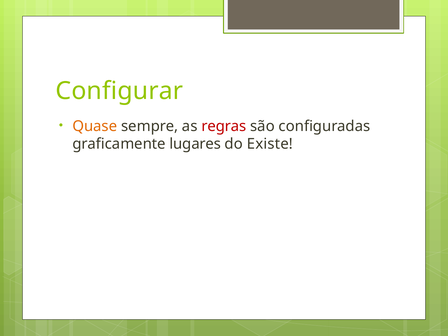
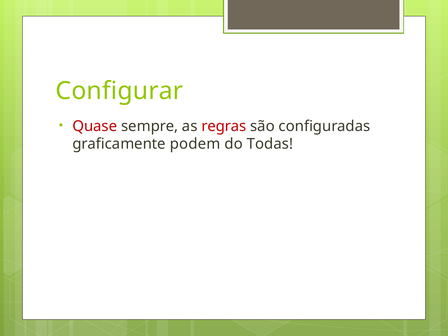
Quase colour: orange -> red (95, 126)
lugares: lugares -> podem (195, 144)
Existe: Existe -> Todas (270, 144)
